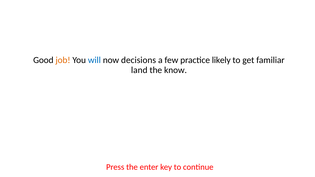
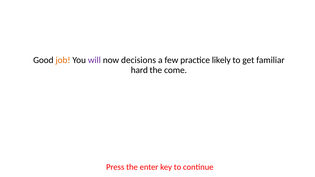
will colour: blue -> purple (94, 60)
land: land -> hard (139, 70)
know: know -> come (176, 70)
